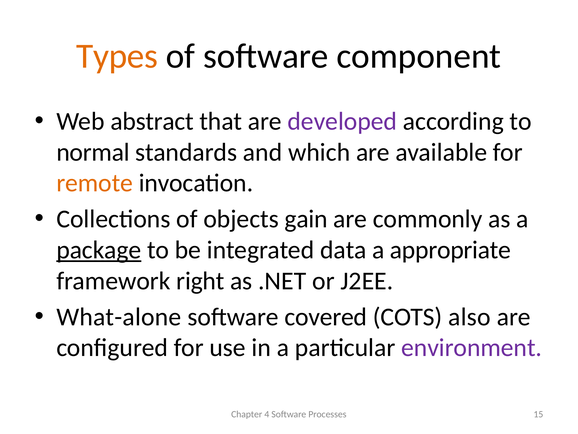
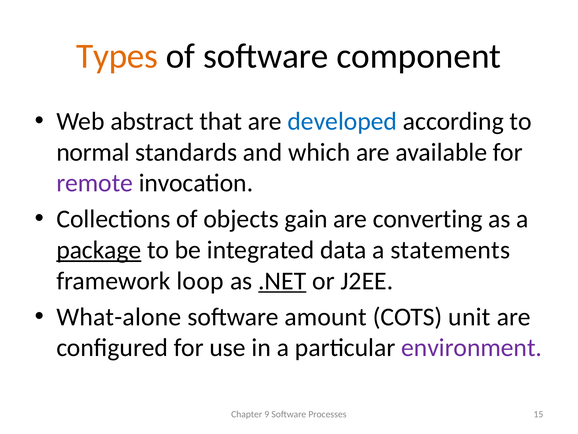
developed colour: purple -> blue (342, 121)
remote colour: orange -> purple (95, 183)
commonly: commonly -> converting (428, 219)
appropriate: appropriate -> statements (450, 250)
right: right -> loop (200, 281)
.NET underline: none -> present (282, 281)
covered: covered -> amount (326, 317)
also: also -> unit (469, 317)
4: 4 -> 9 (267, 414)
